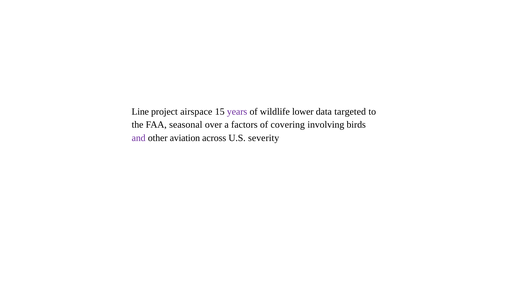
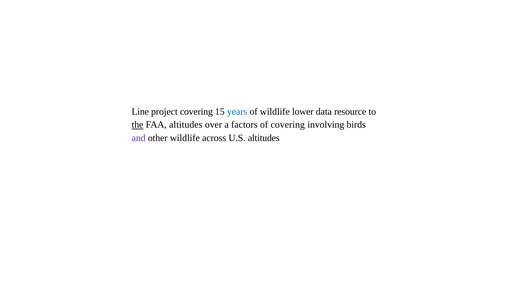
project airspace: airspace -> covering (196, 112)
years colour: purple -> blue (237, 112)
targeted: targeted -> resource (350, 112)
the underline: none -> present (138, 125)
FAA seasonal: seasonal -> altitudes (186, 125)
other aviation: aviation -> wildlife (185, 138)
U.S severity: severity -> altitudes (264, 138)
